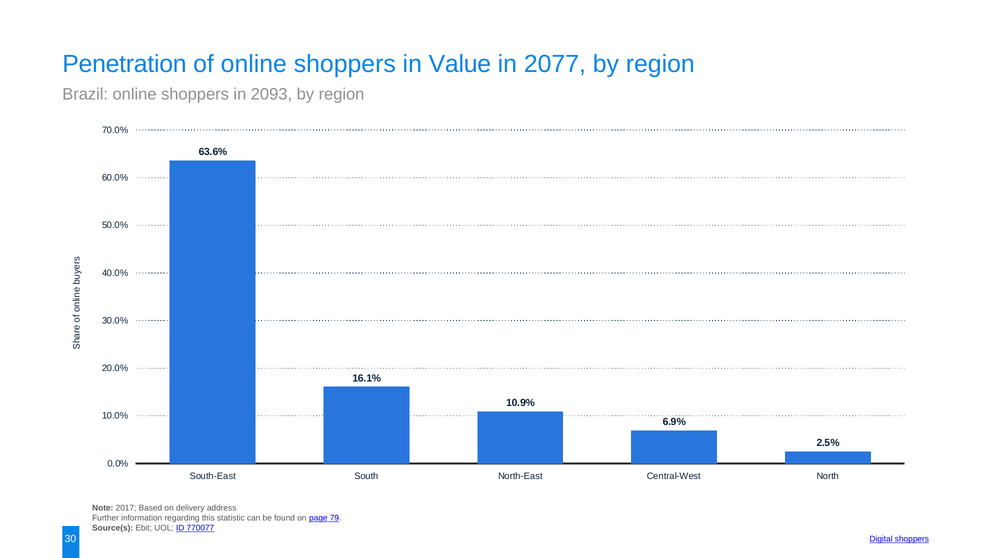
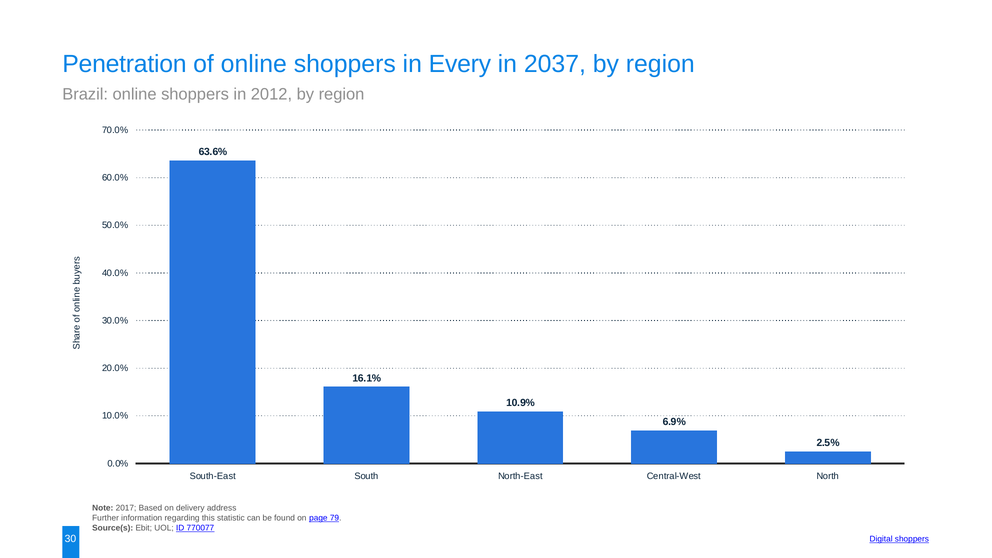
Value: Value -> Every (460, 64)
2077: 2077 -> 2037 (555, 64)
2093: 2093 -> 2012 (271, 94)
